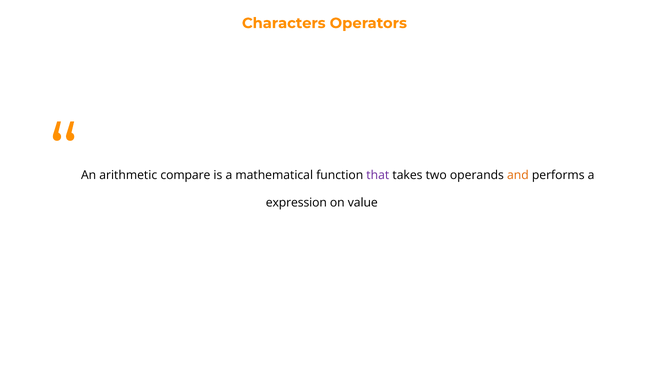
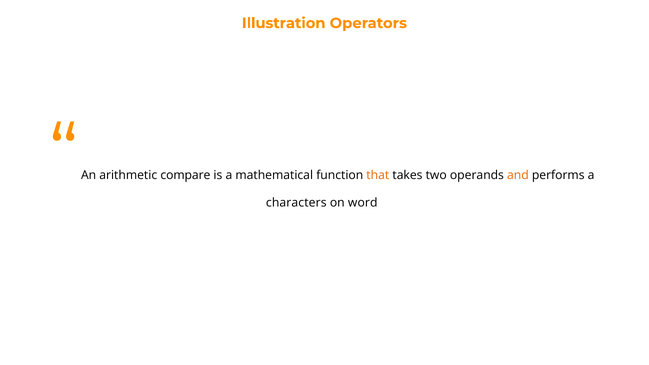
Characters: Characters -> Illustration (284, 23)
that colour: purple -> orange (378, 175)
expression: expression -> characters (296, 203)
value: value -> word (363, 203)
